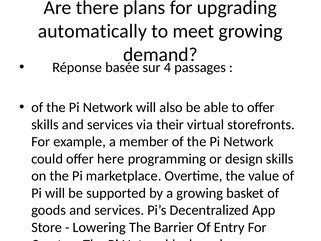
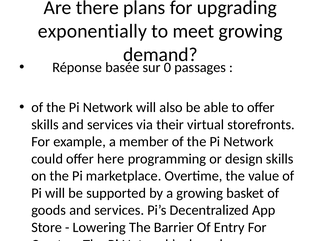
automatically: automatically -> exponentially (92, 31)
4: 4 -> 0 (167, 67)
